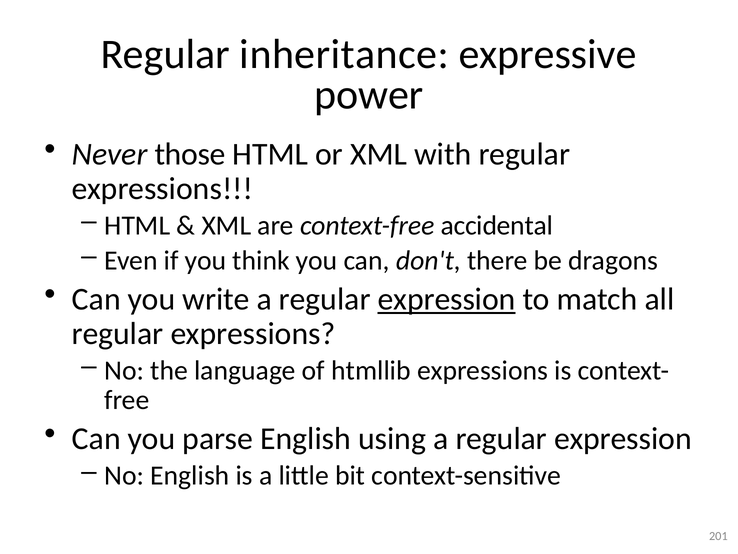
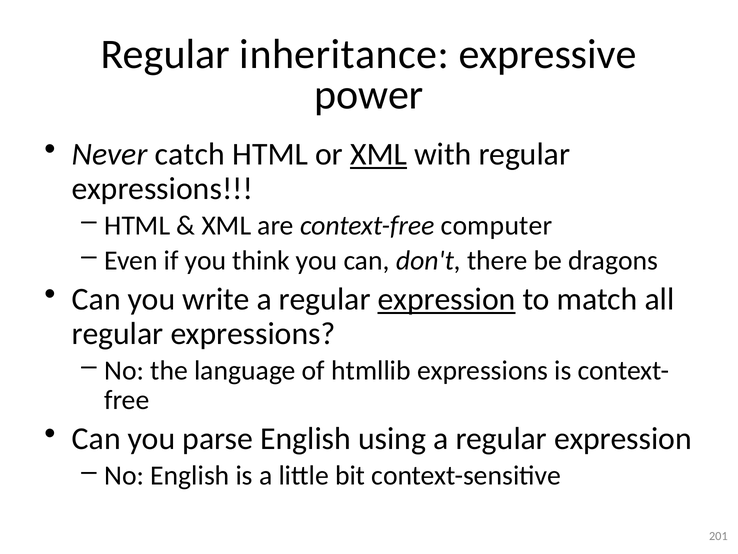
those: those -> catch (190, 154)
XML underline: none -> present (379, 154)
accidental: accidental -> computer (497, 225)
